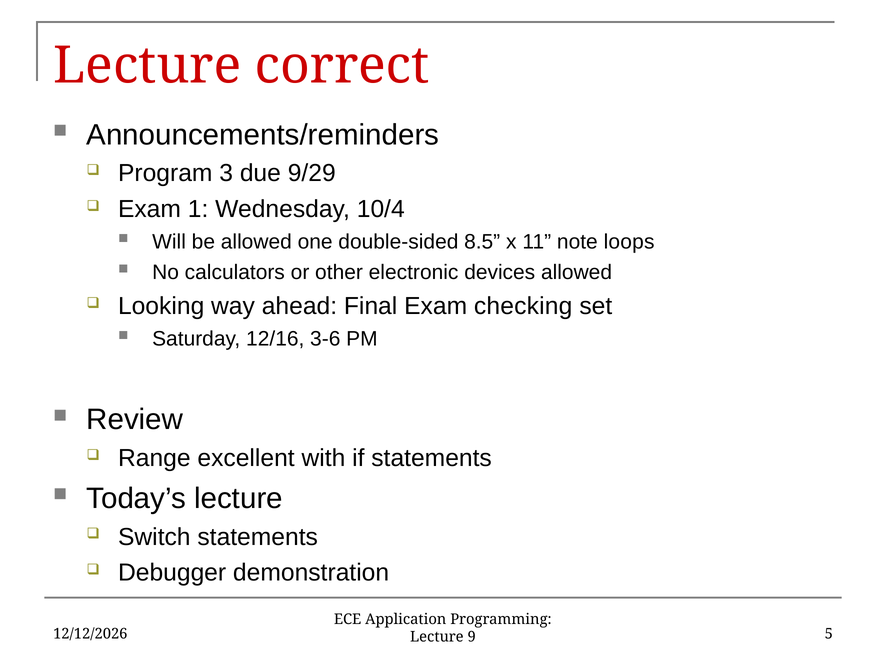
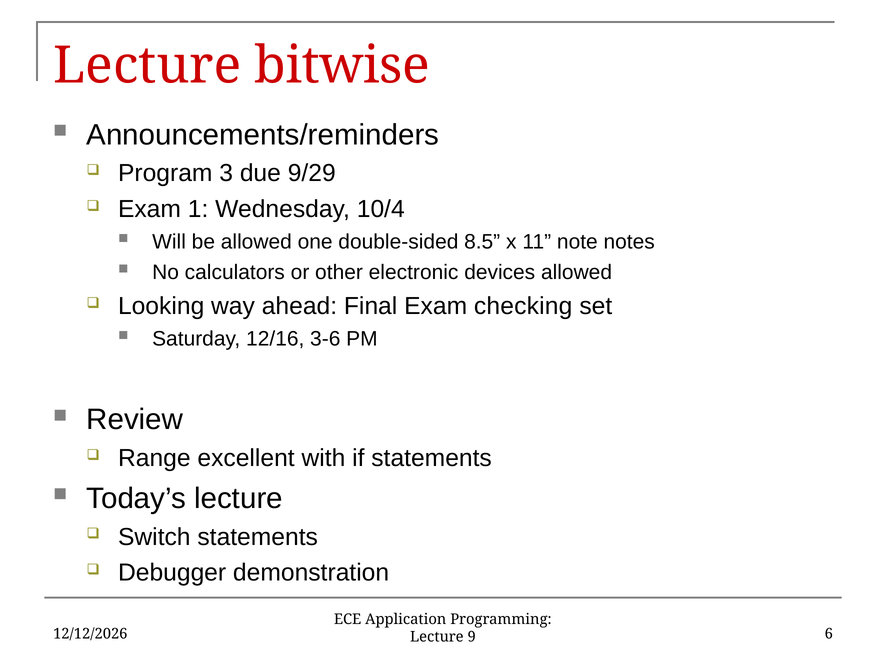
correct: correct -> bitwise (342, 66)
loops: loops -> notes (629, 242)
5: 5 -> 6 (829, 635)
